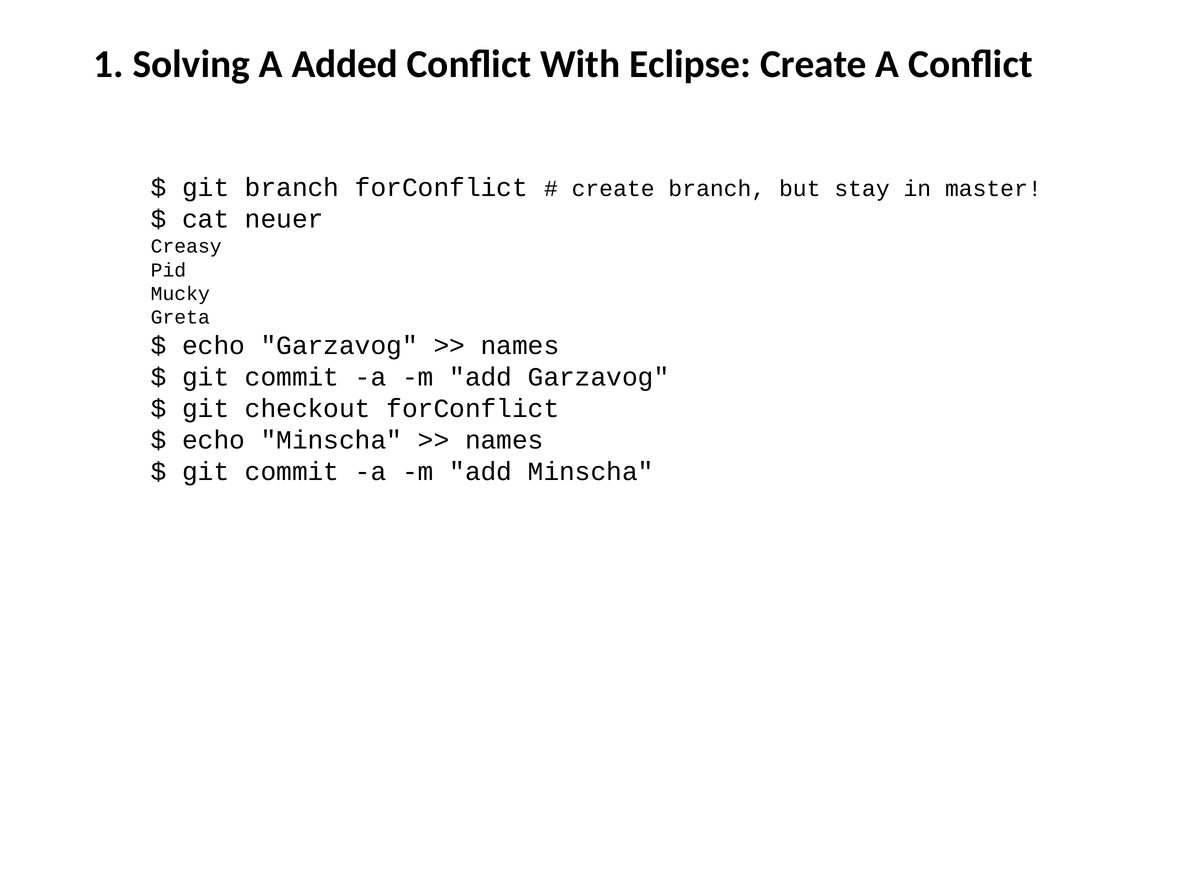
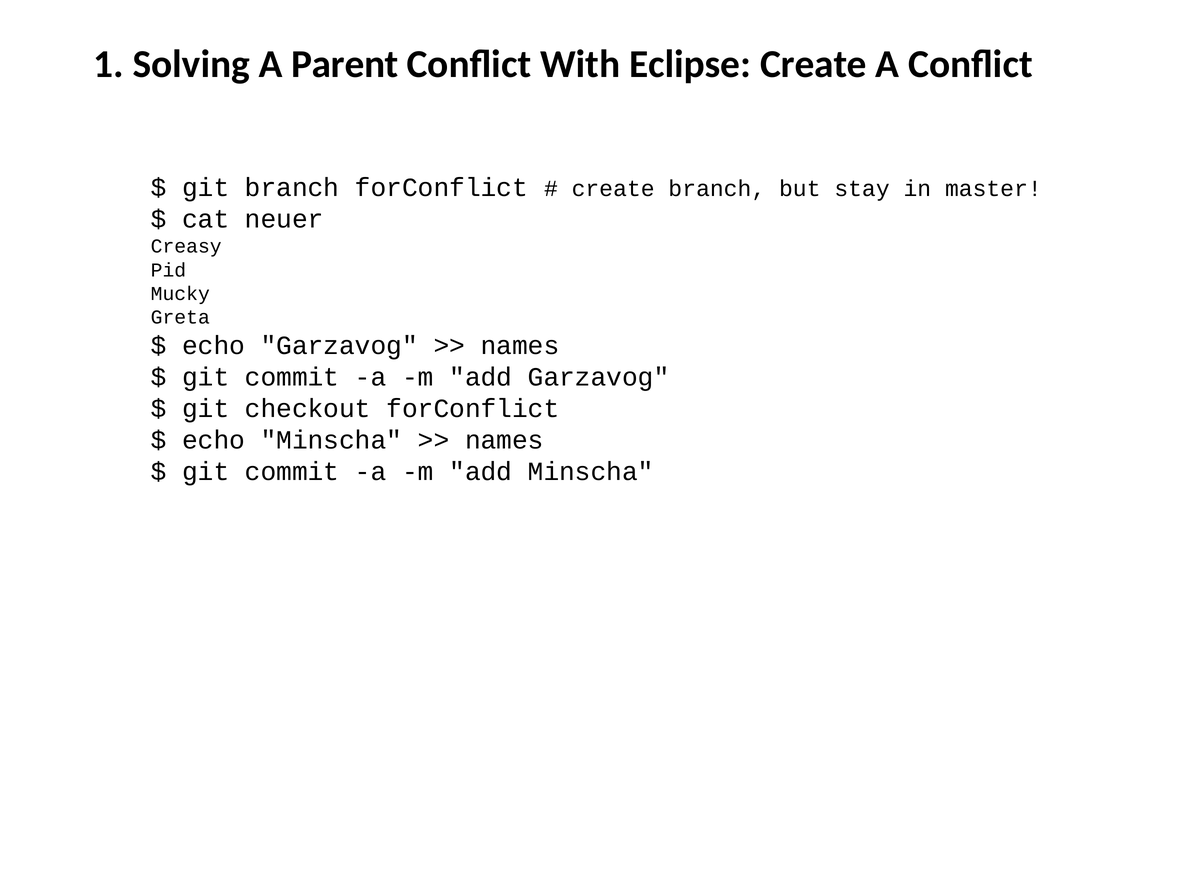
Added: Added -> Parent (345, 64)
